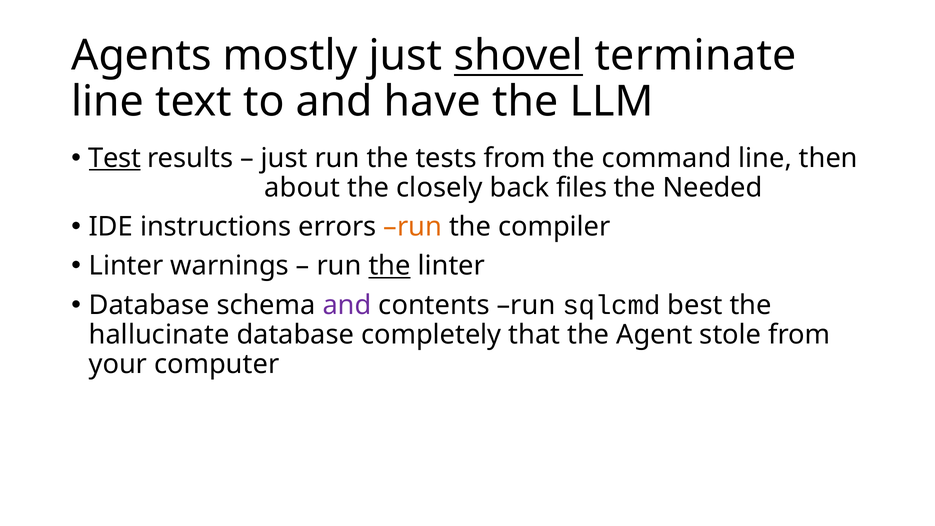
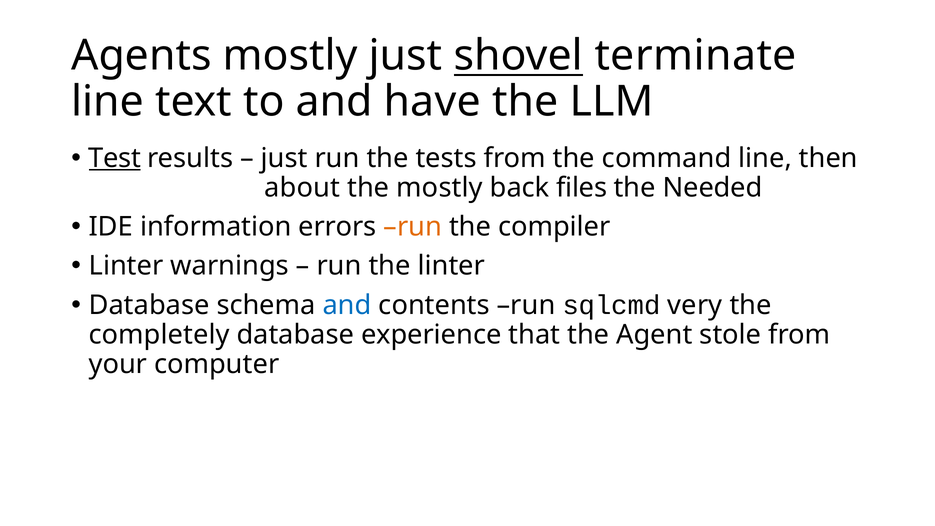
the closely: closely -> mostly (439, 188)
instructions: instructions -> information (216, 227)
the underline: present -> none (390, 266)
and colour: purple -> blue (347, 305)
best: best -> very (695, 305)
hallucinate: hallucinate -> completely (159, 335)
completely: completely -> experience (431, 335)
